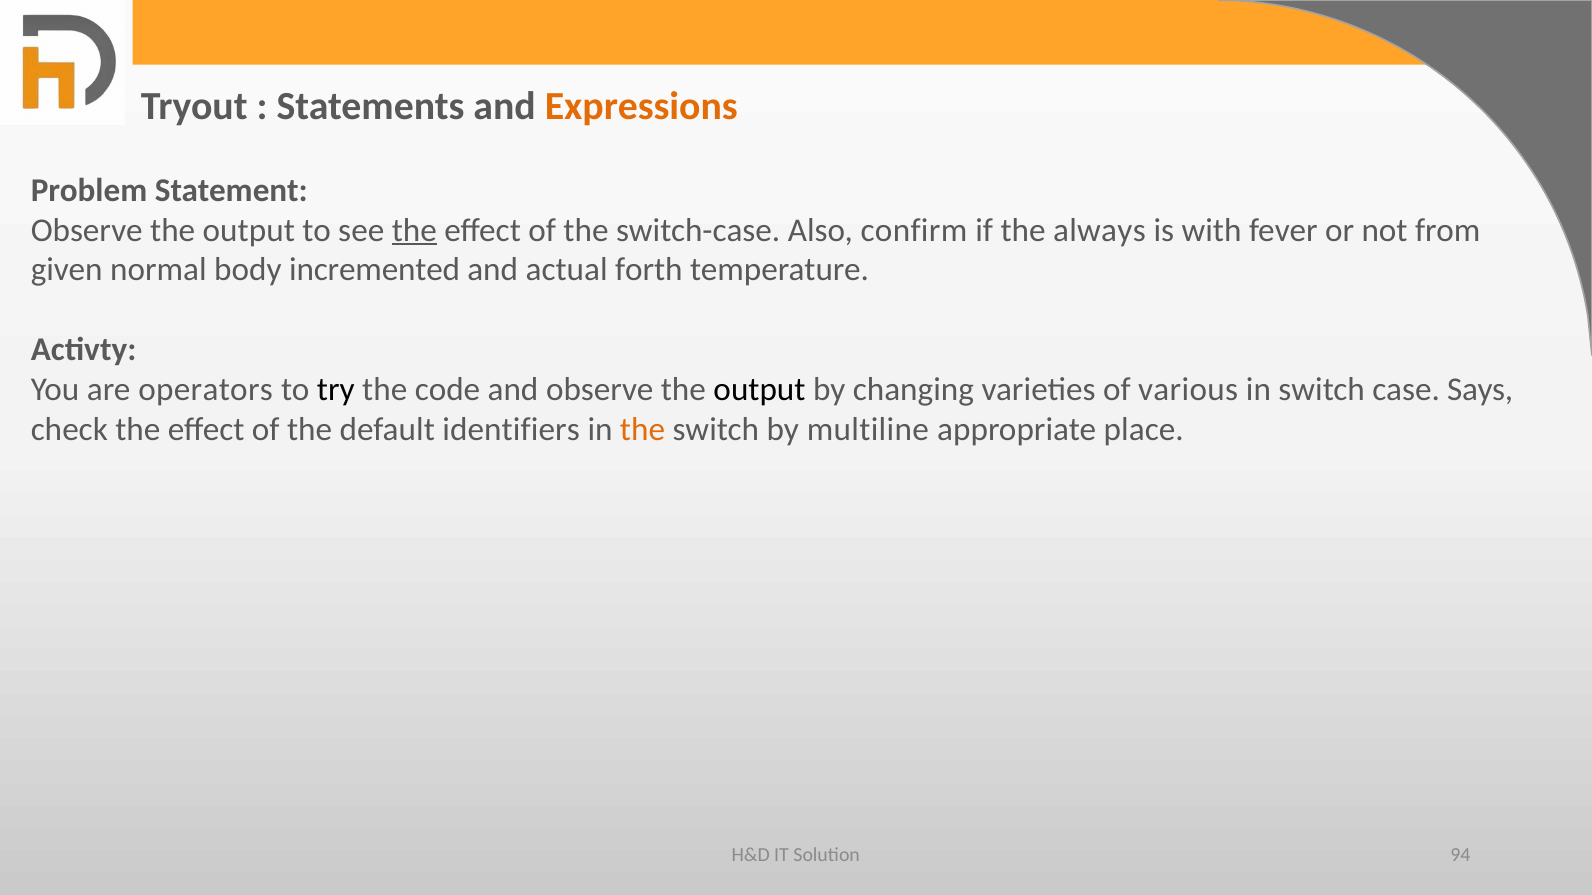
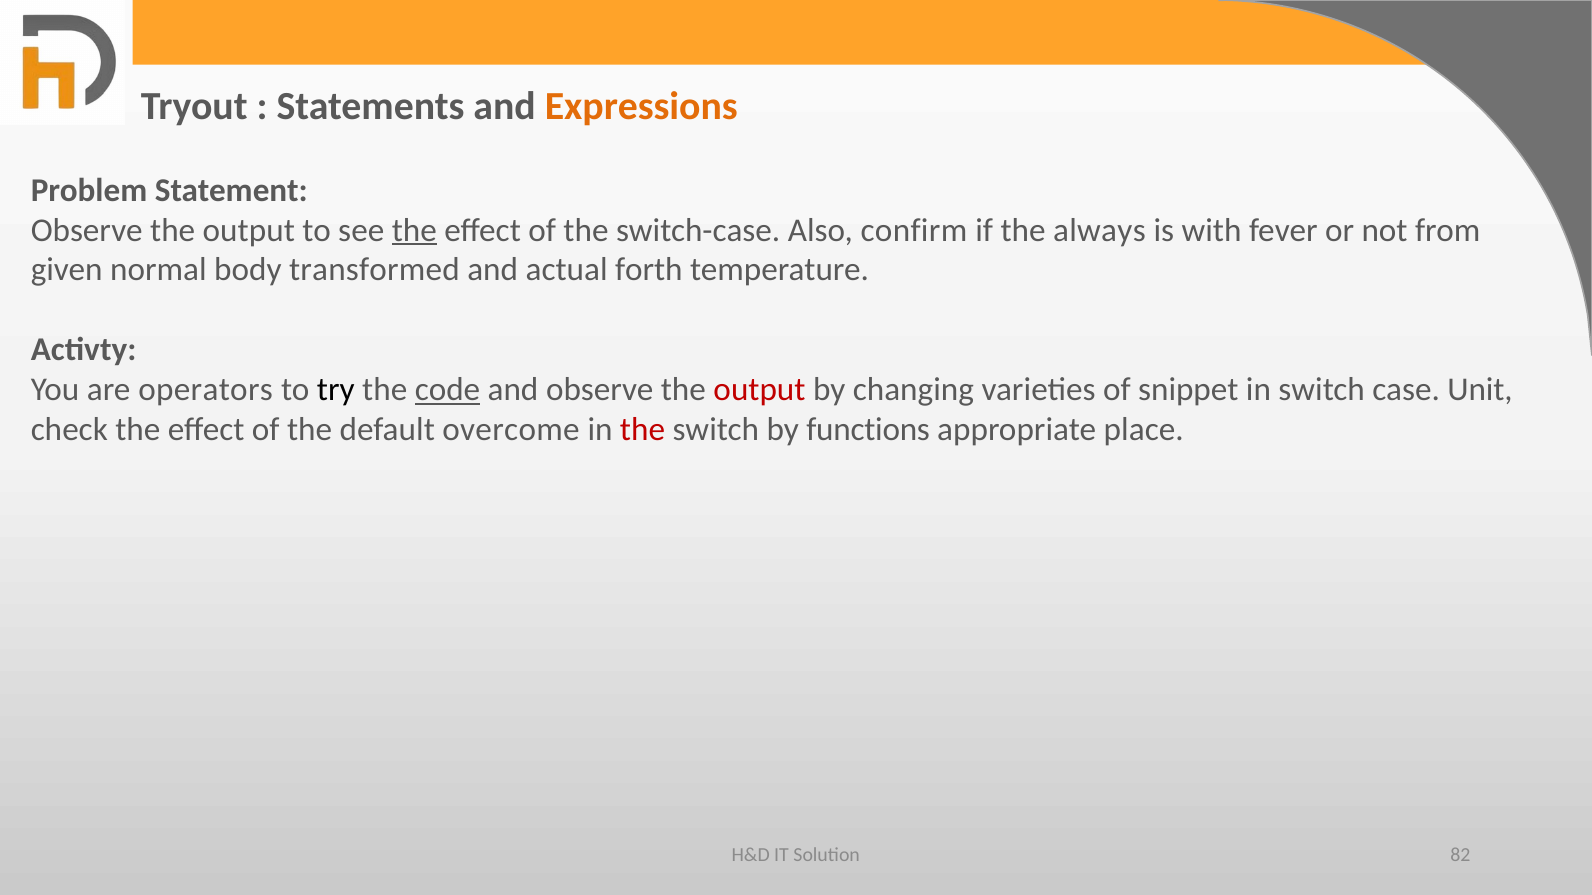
incremented: incremented -> transformed (374, 270)
code underline: none -> present (447, 390)
output colour: black -> red (760, 390)
various: various -> snippet (1188, 390)
Says: Says -> Unit (1480, 390)
identifiers: identifiers -> overcome (511, 429)
the colour: orange -> red (643, 429)
multiline: multiline -> functions (868, 429)
94: 94 -> 82 (1460, 855)
